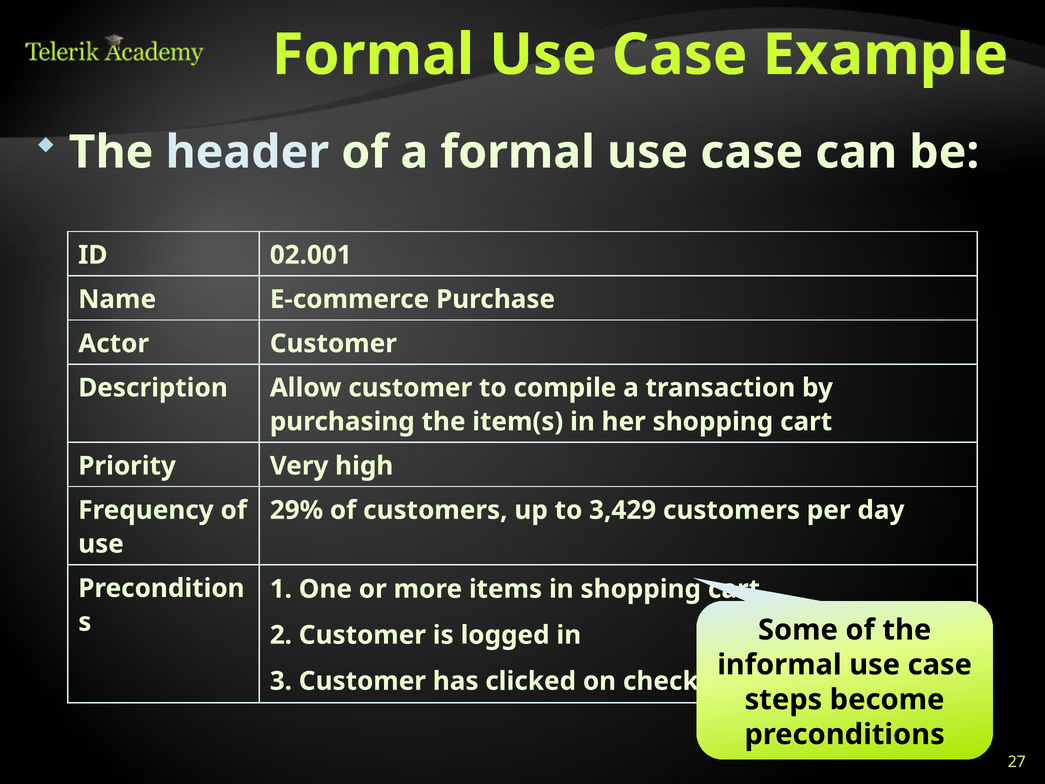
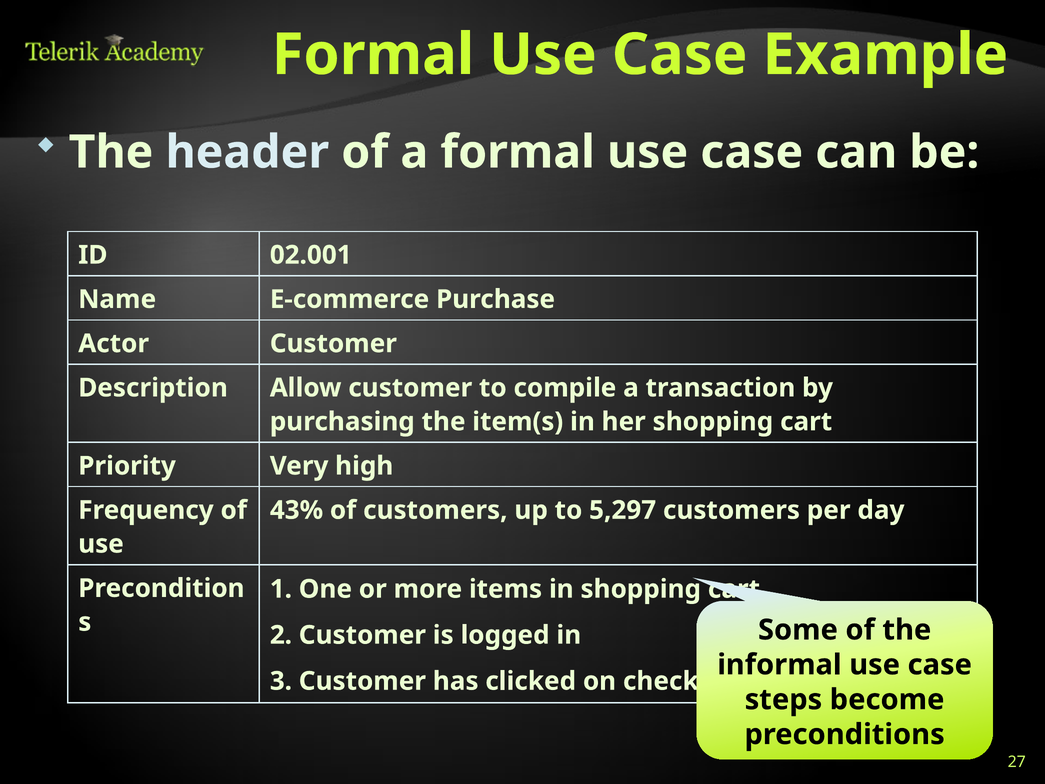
29%: 29% -> 43% (296, 510)
3,429: 3,429 -> 5,297 (623, 510)
